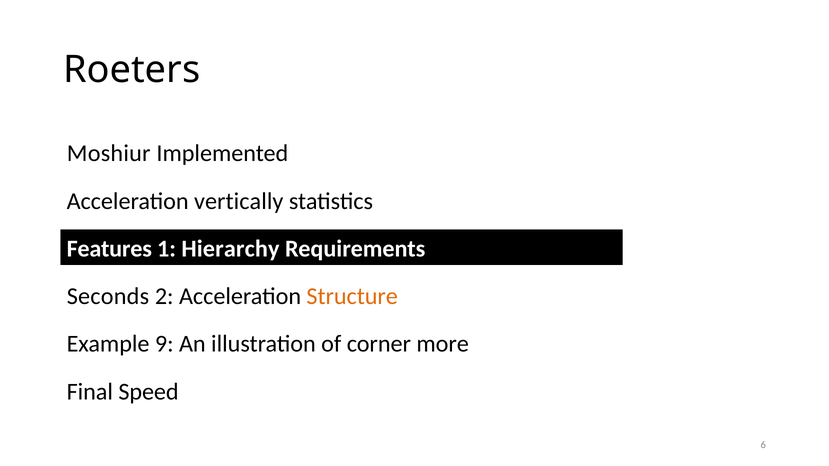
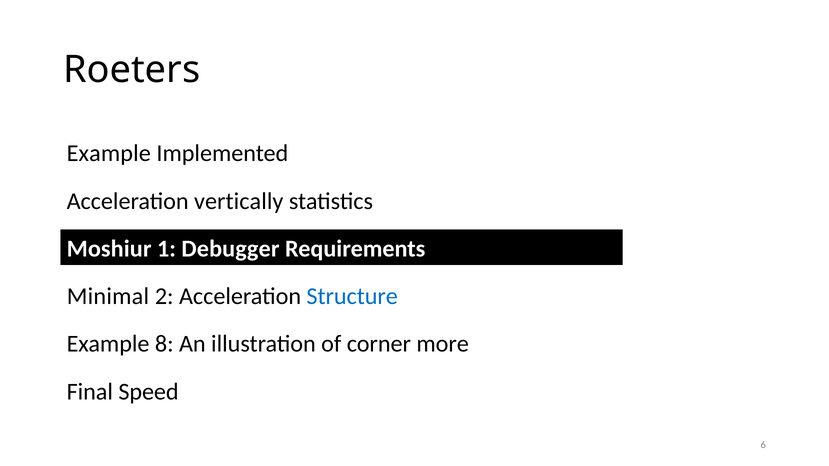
Moshiur: Moshiur -> Example (109, 154)
Features: Features -> Moshiur (109, 249)
Hierarchy: Hierarchy -> Debugger (230, 249)
Seconds: Seconds -> Minimal (108, 297)
Structure colour: orange -> blue (352, 297)
9: 9 -> 8 (164, 344)
